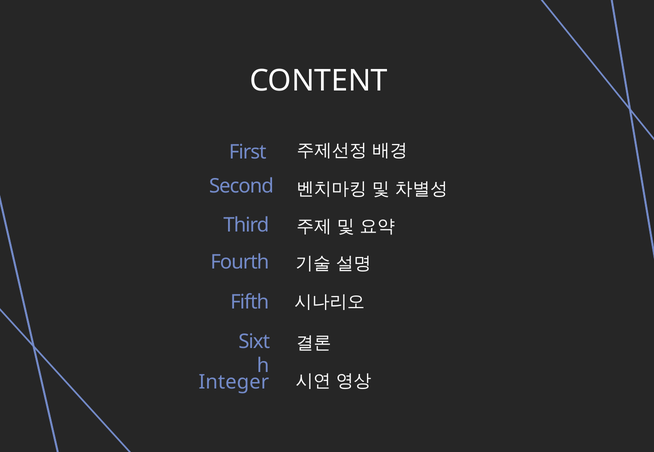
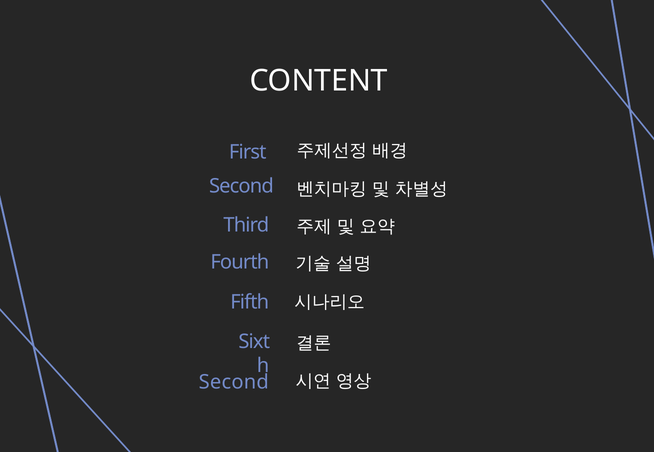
Integer: Integer -> Second (234, 383)
